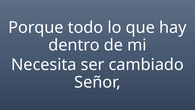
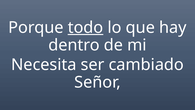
todo underline: none -> present (85, 27)
